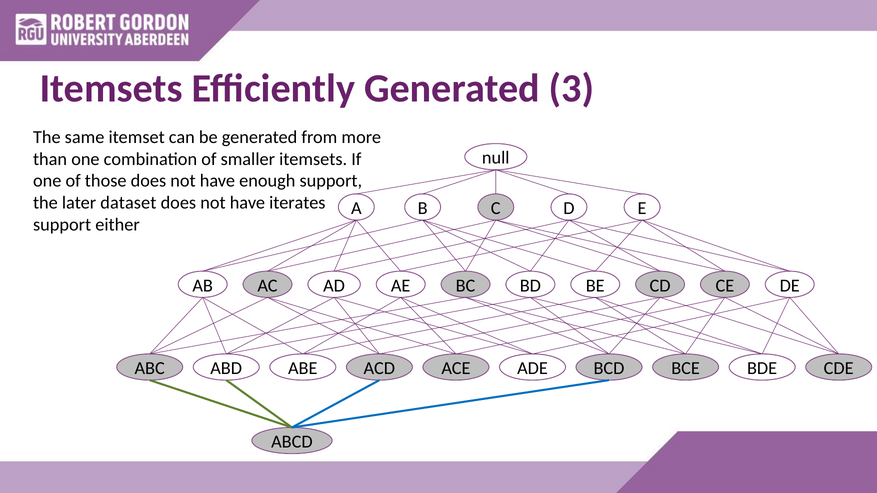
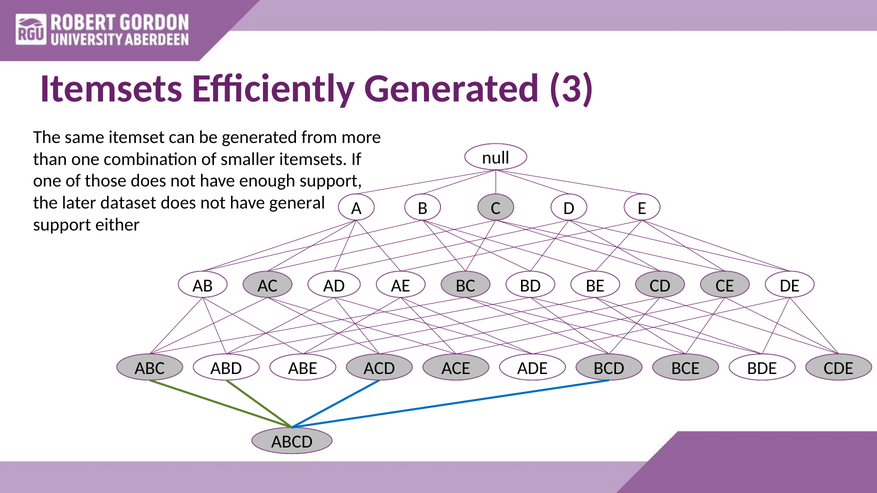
iterates: iterates -> general (297, 203)
